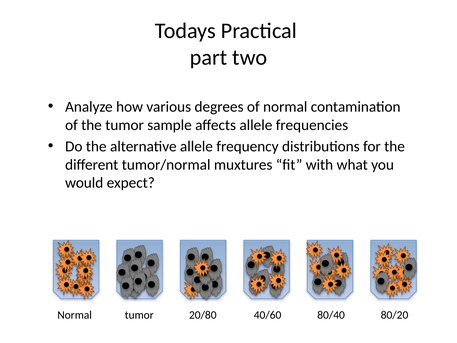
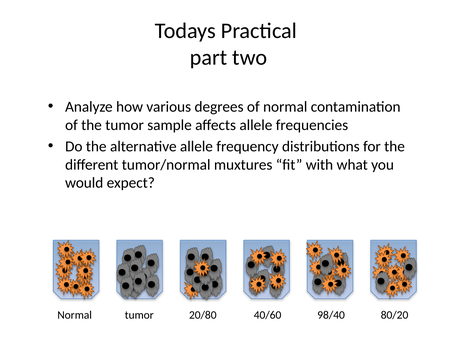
80/40: 80/40 -> 98/40 (331, 315)
